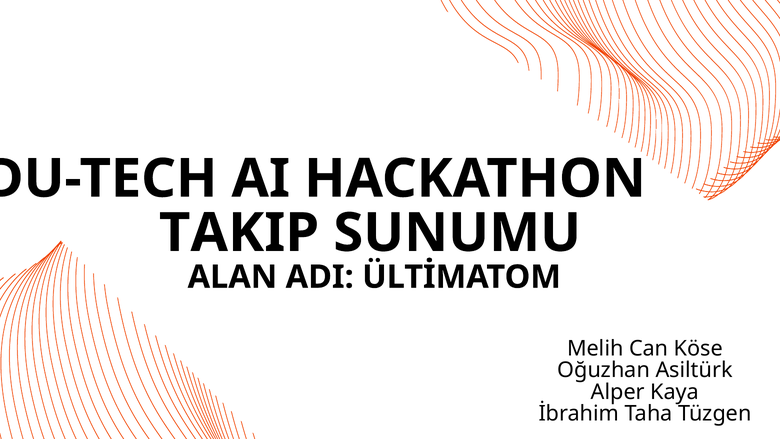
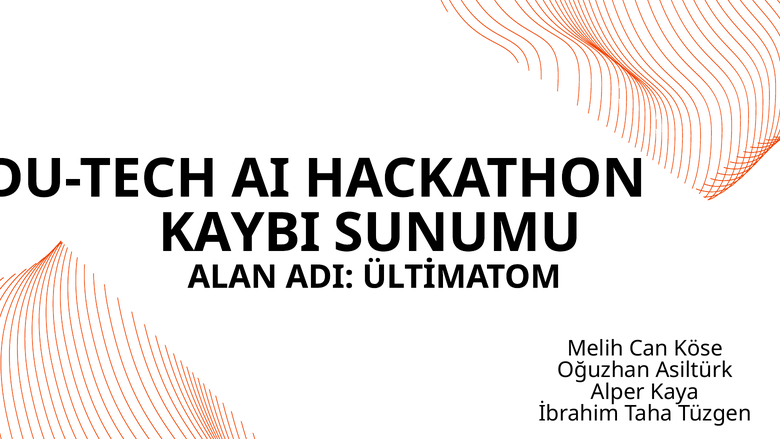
TAKIP: TAKIP -> KAYBI (239, 233)
